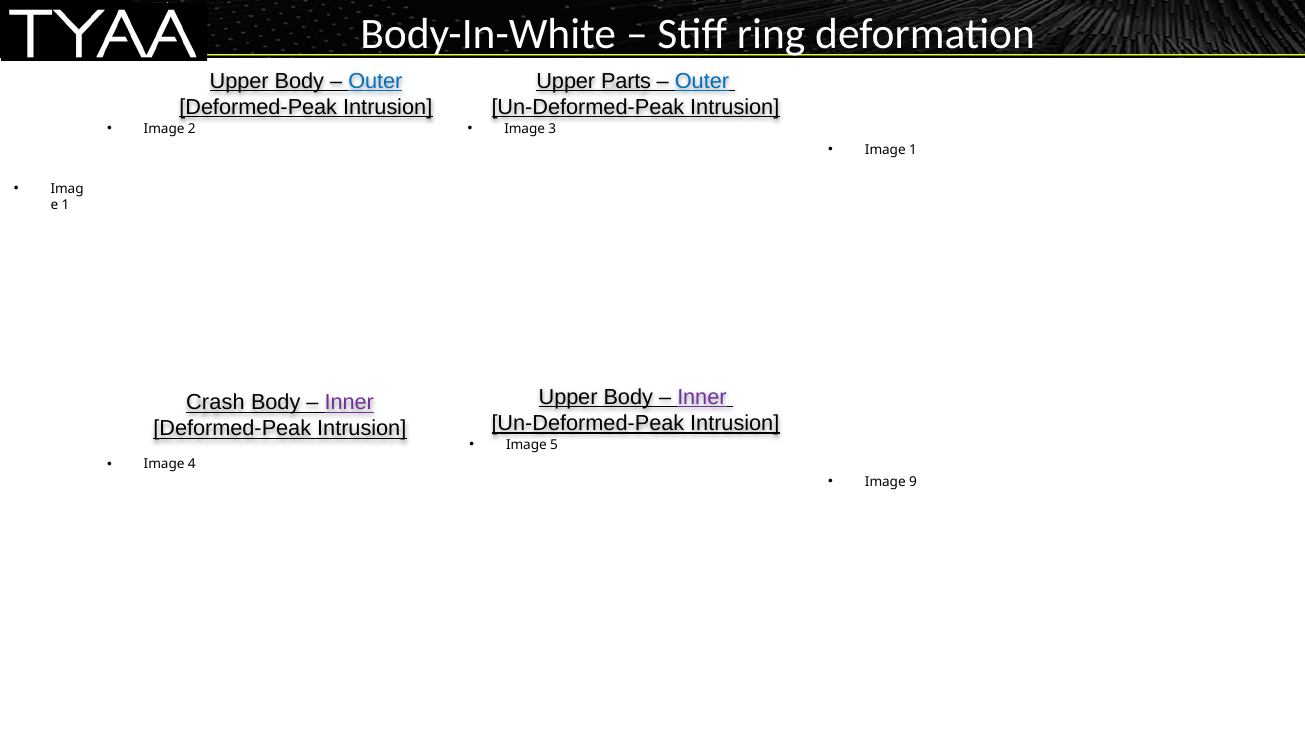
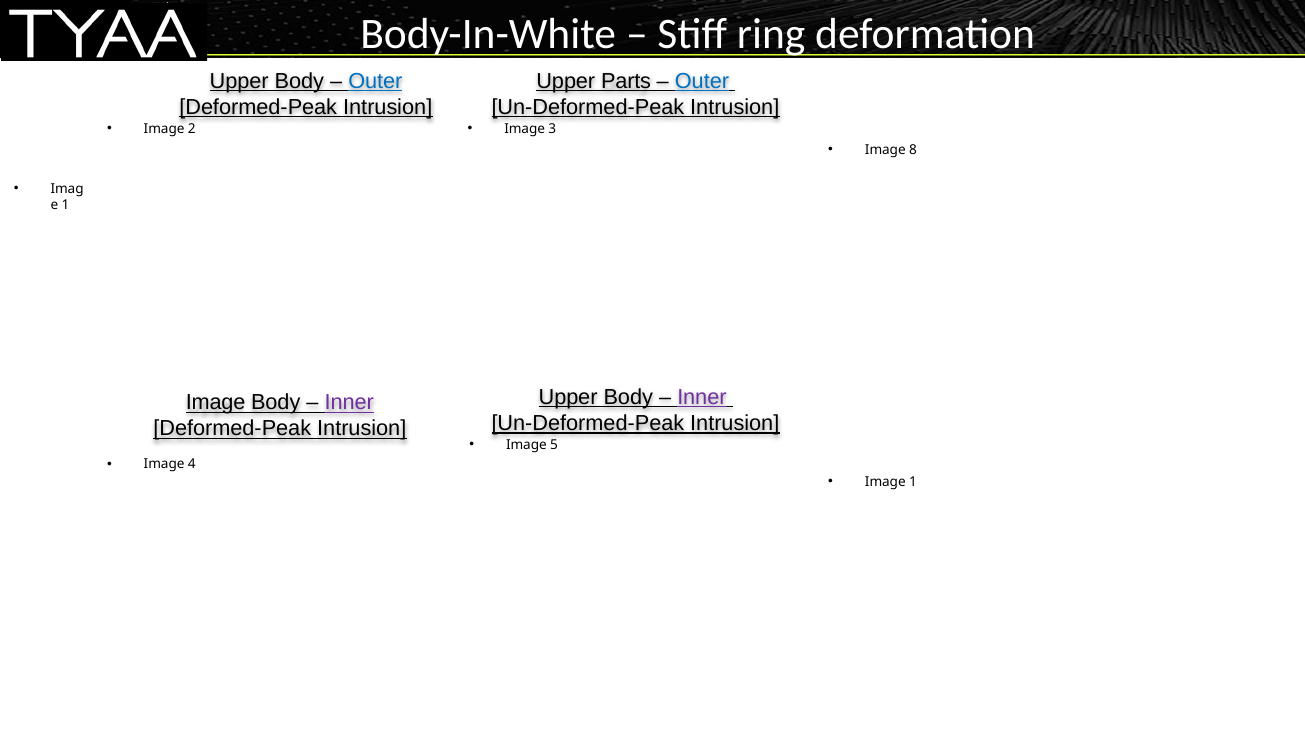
Image 1: 1 -> 8 (913, 150)
Crash: Crash -> Image (216, 403)
Image 9: 9 -> 1 (913, 482)
